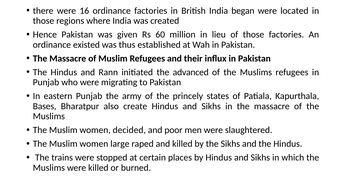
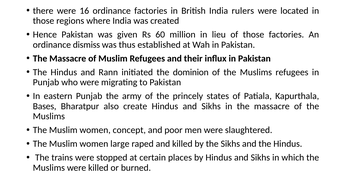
began: began -> rulers (243, 11)
existed: existed -> dismiss (86, 45)
advanced: advanced -> dominion (191, 72)
decided: decided -> concept (129, 130)
